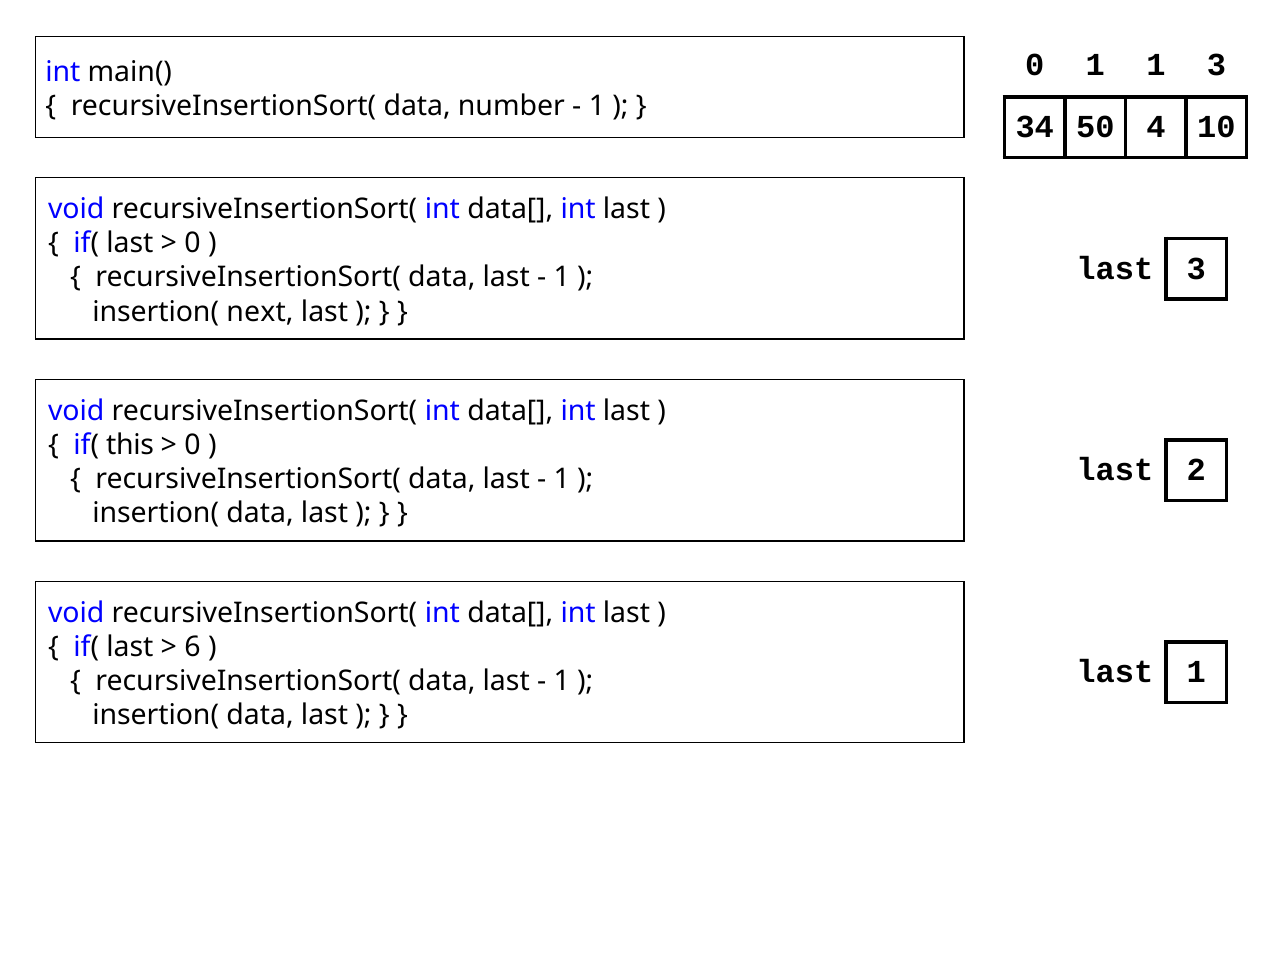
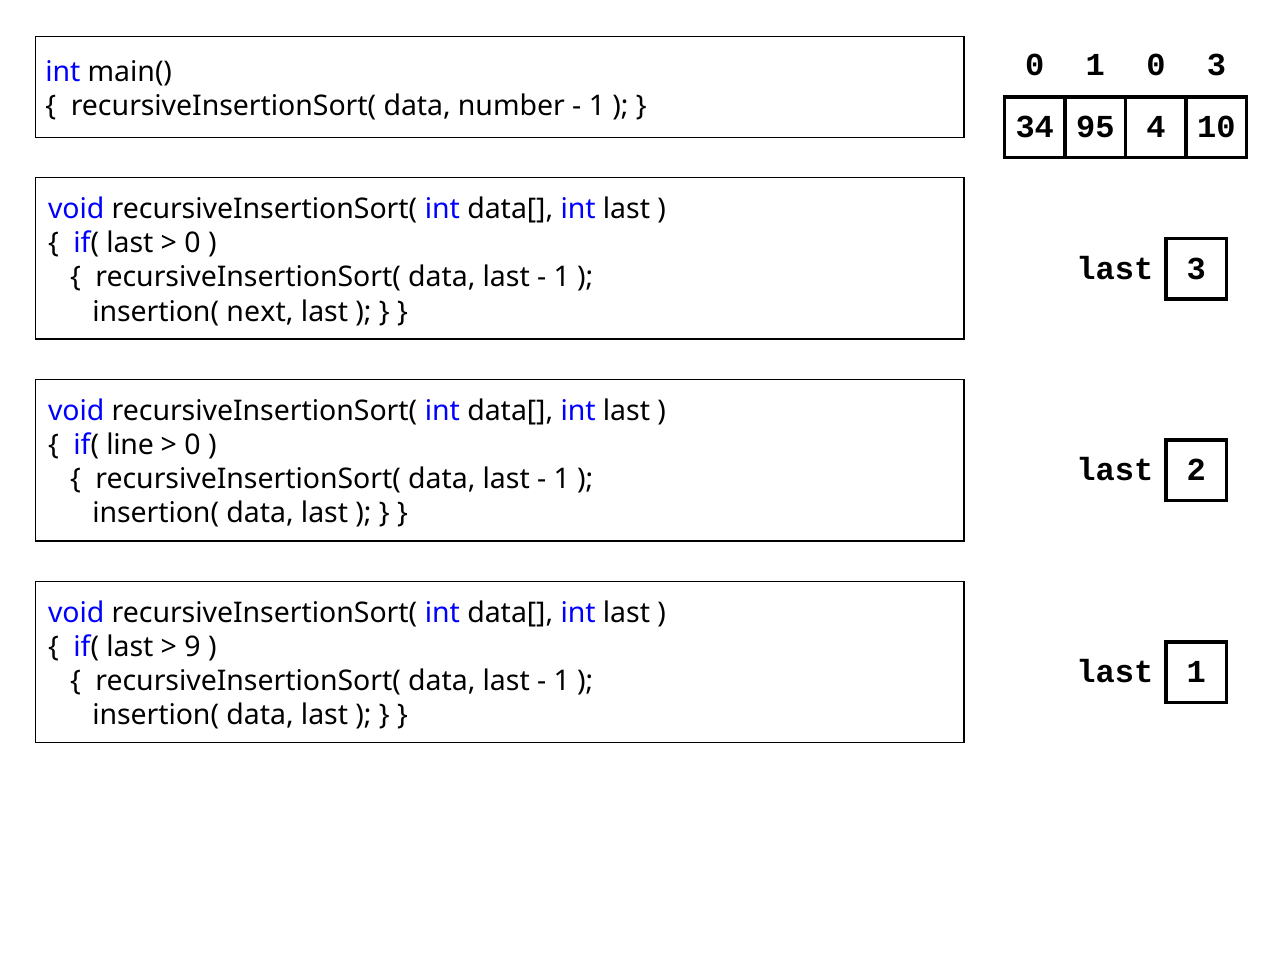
1 1: 1 -> 0 (1156, 65)
50: 50 -> 95 (1095, 127)
this: this -> line (130, 445)
6: 6 -> 9 (193, 647)
